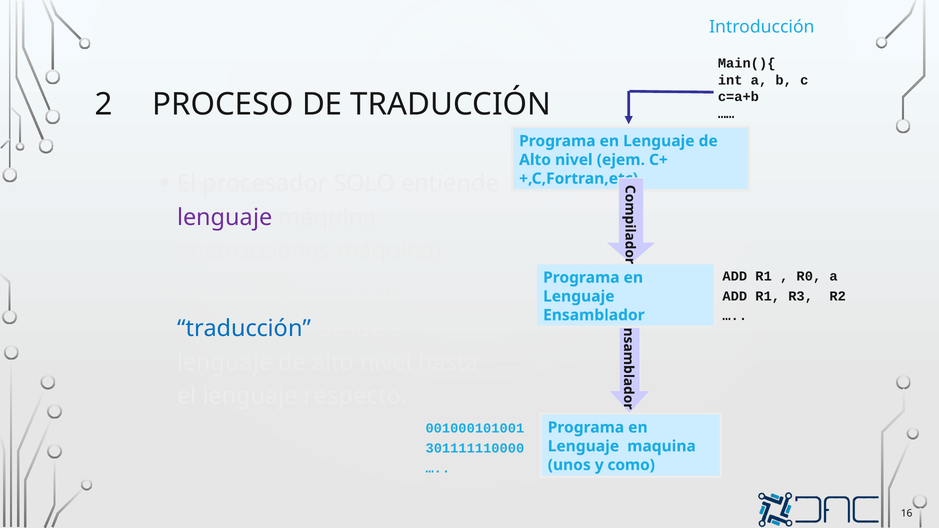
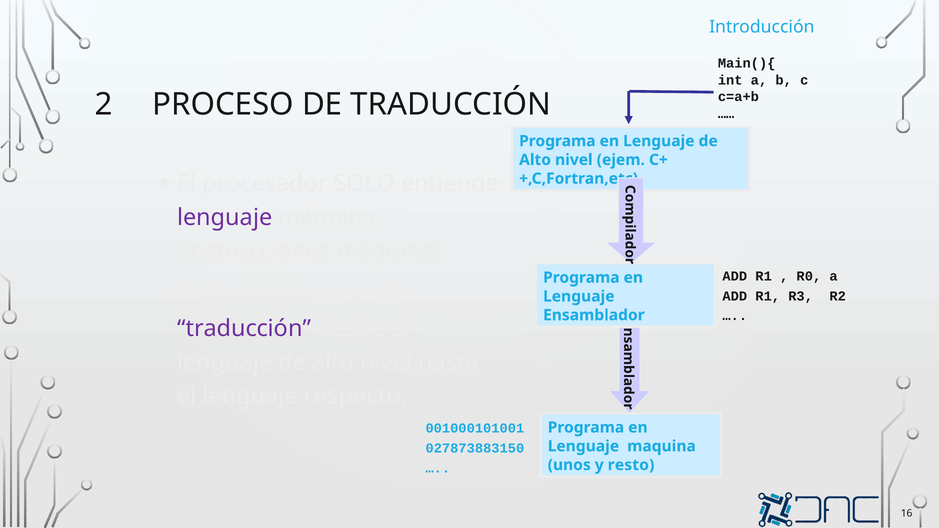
traducción colour: blue -> purple (244, 329)
301111110000: 301111110000 -> 027873883150 (475, 448)
como: como -> resto (631, 465)
